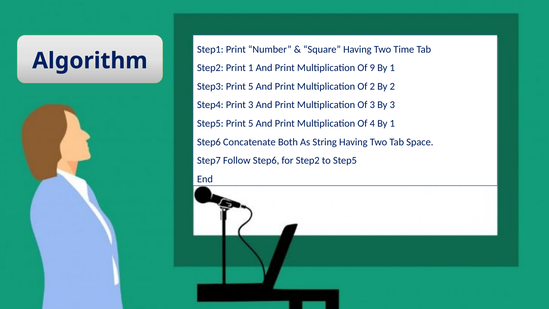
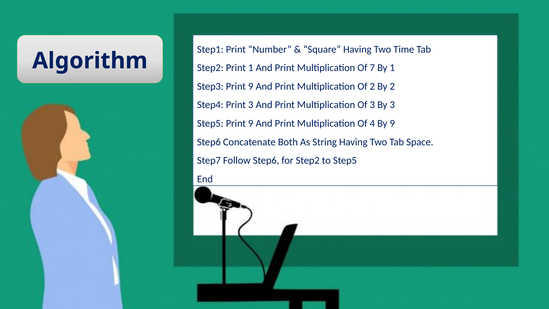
9: 9 -> 7 (372, 68)
Step3 Print 5: 5 -> 9 (251, 86)
Step5 Print 5: 5 -> 9 (251, 123)
4 By 1: 1 -> 9 (392, 123)
